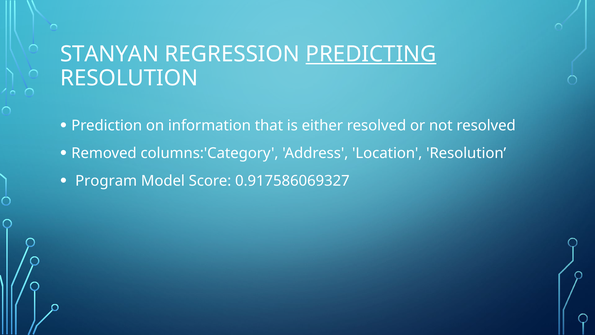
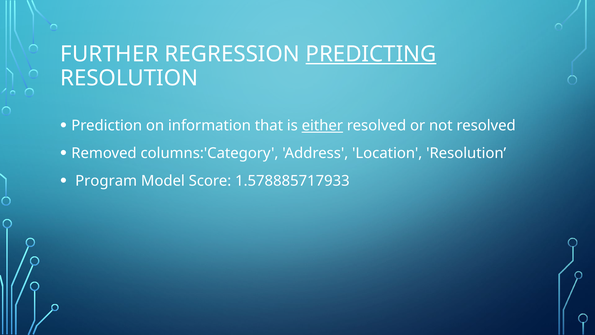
STANYAN: STANYAN -> FURTHER (109, 54)
either underline: none -> present (322, 126)
0.917586069327: 0.917586069327 -> 1.578885717933 (292, 181)
